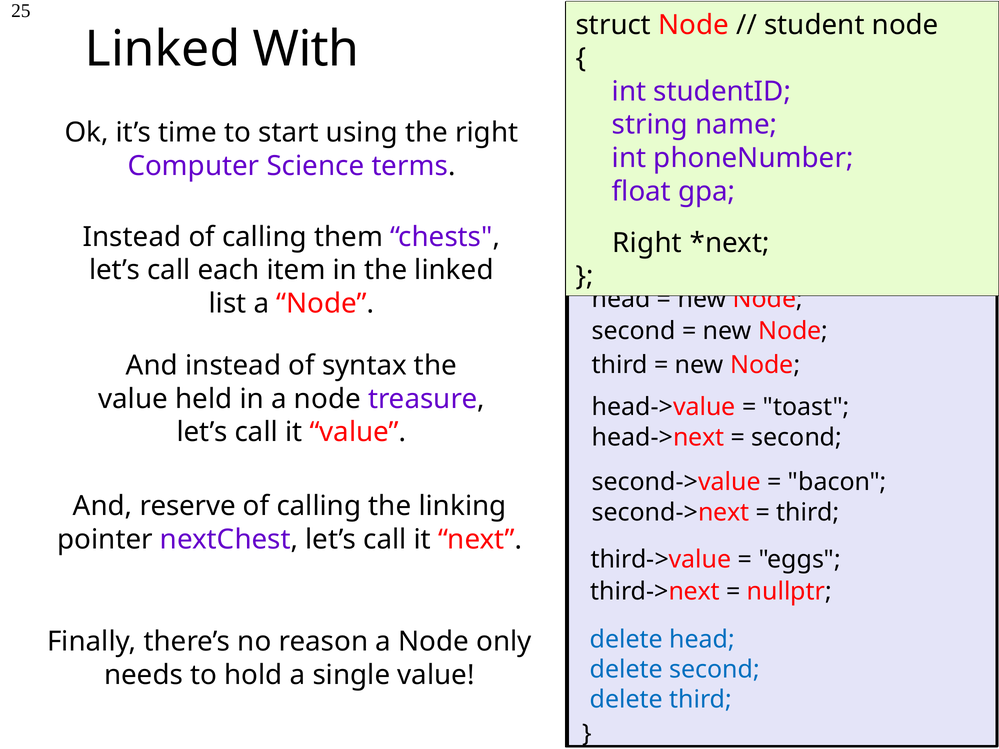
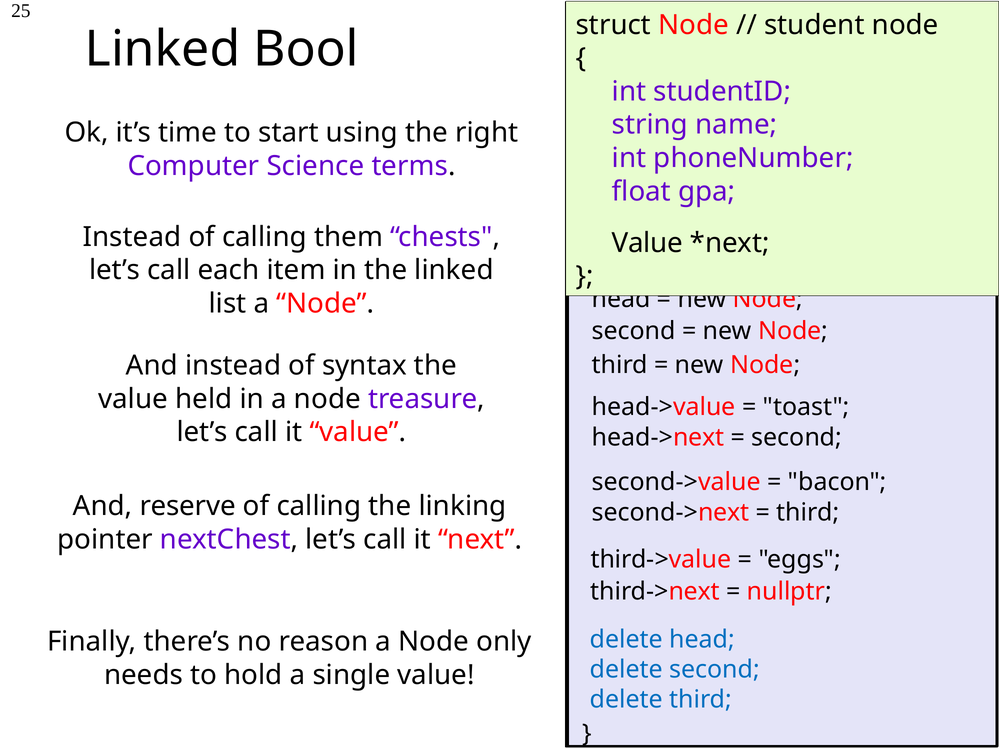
With: With -> Bool (306, 49)
Right: Right -> Value (647, 243)
